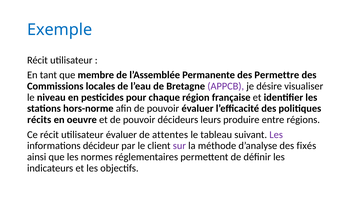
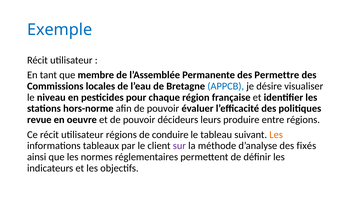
APPCB colour: purple -> blue (226, 86)
récits: récits -> revue (39, 120)
utilisateur évaluer: évaluer -> régions (121, 134)
attentes: attentes -> conduire (170, 134)
Les colour: purple -> orange (276, 134)
décideur: décideur -> tableaux (101, 146)
